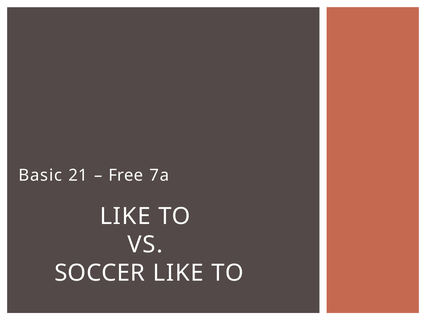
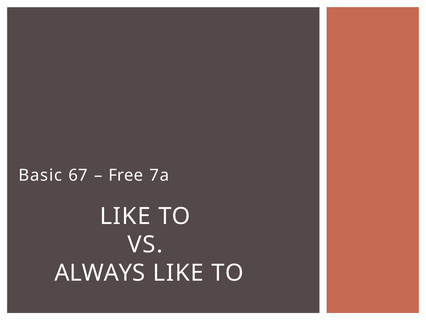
21: 21 -> 67 (78, 175)
SOCCER: SOCCER -> ALWAYS (100, 273)
